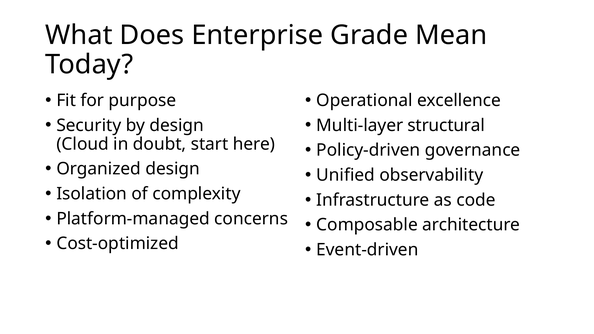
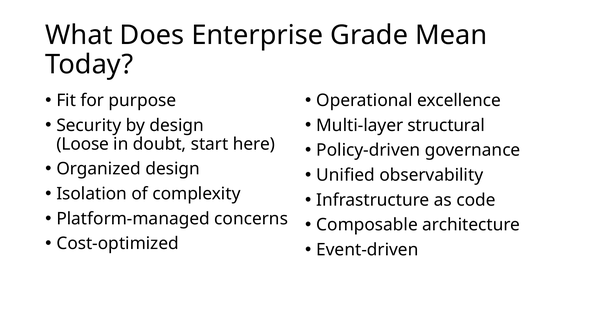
Cloud: Cloud -> Loose (83, 144)
